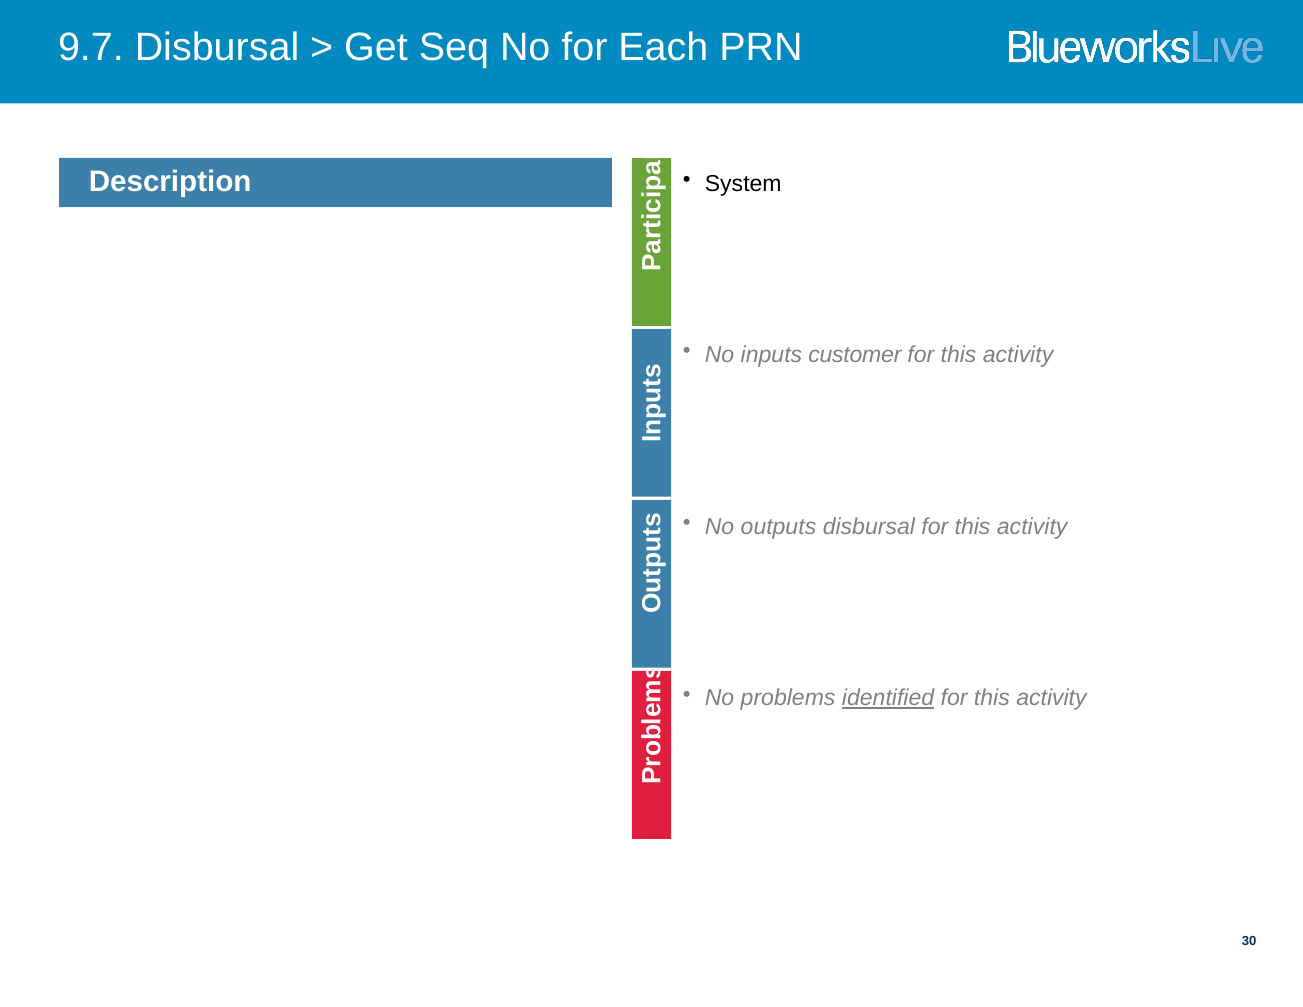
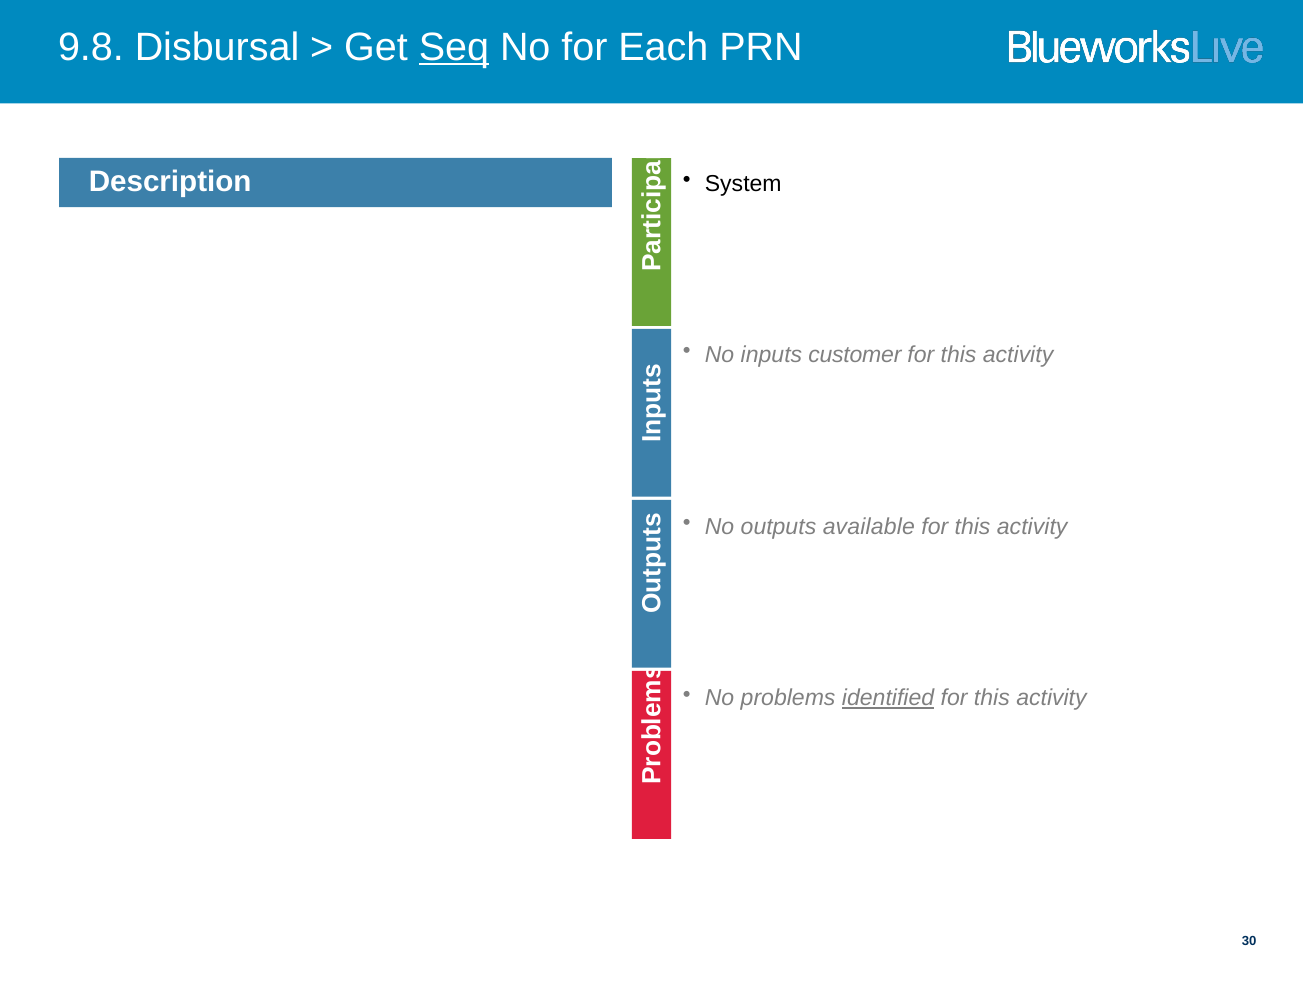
9.7: 9.7 -> 9.8 (91, 47)
Seq underline: none -> present (454, 47)
outputs disbursal: disbursal -> available (869, 527)
